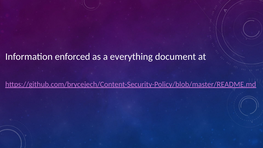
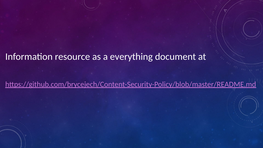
enforced: enforced -> resource (72, 57)
